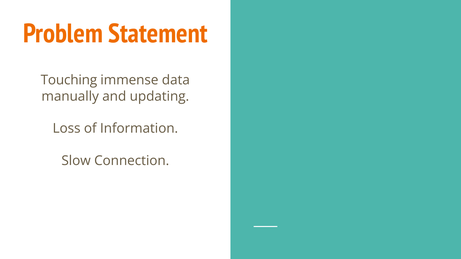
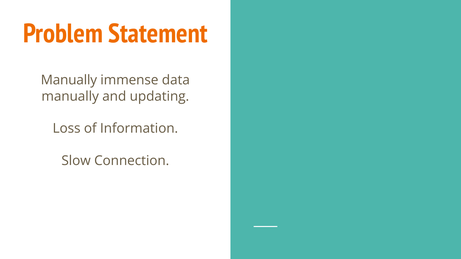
Touching: Touching -> Manually (69, 80)
